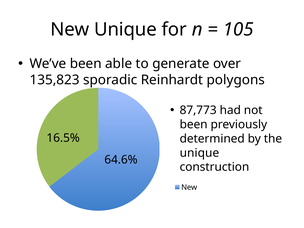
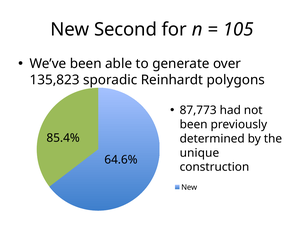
New Unique: Unique -> Second (125, 29)
16.5%: 16.5% -> 85.4% (63, 138)
